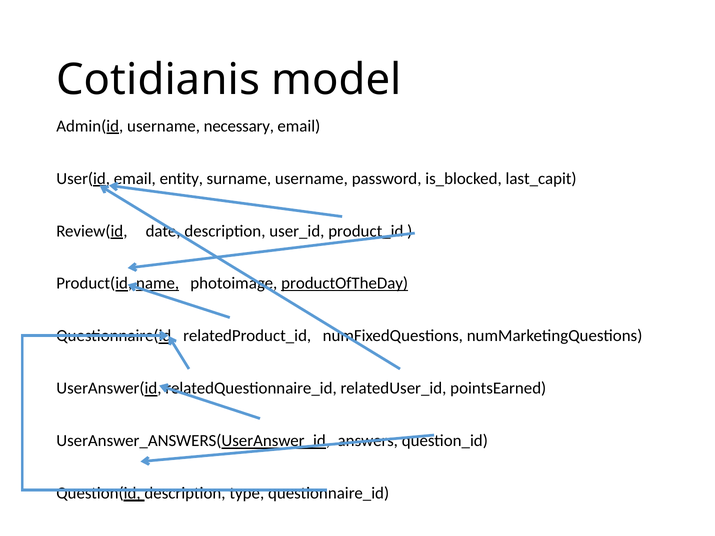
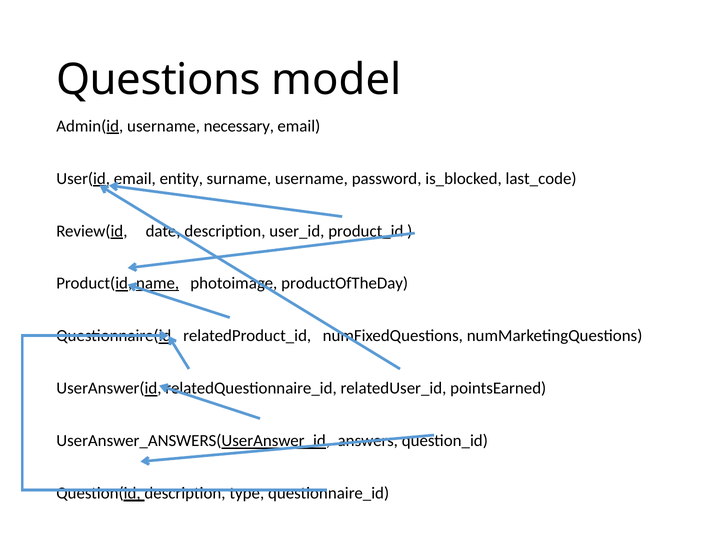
Cotidianis: Cotidianis -> Questions (158, 80)
last_capit: last_capit -> last_code (541, 179)
productOfTheDay underline: present -> none (345, 284)
